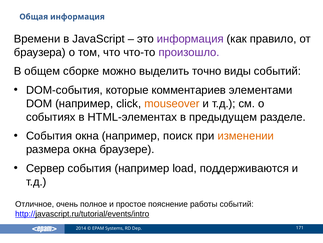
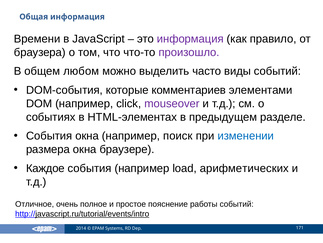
сборке: сборке -> любом (81, 71)
точно: точно -> часто (207, 71)
mouseover colour: orange -> purple (172, 103)
изменении colour: orange -> blue (246, 136)
Сервер: Сервер -> Каждое (45, 168)
поддерживаются: поддерживаются -> арифметических (244, 168)
